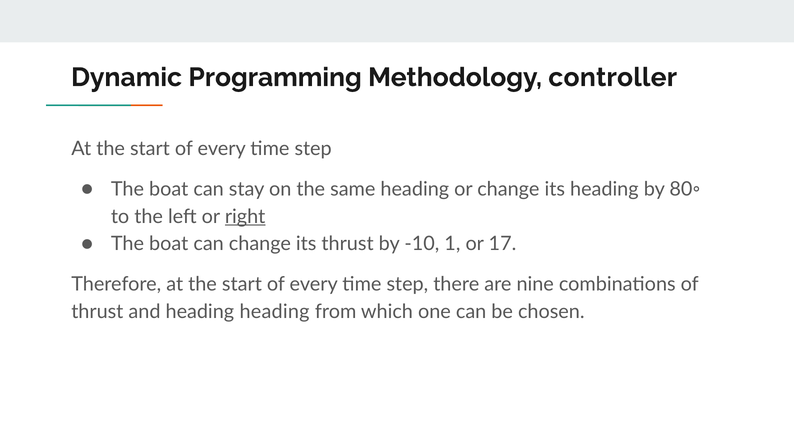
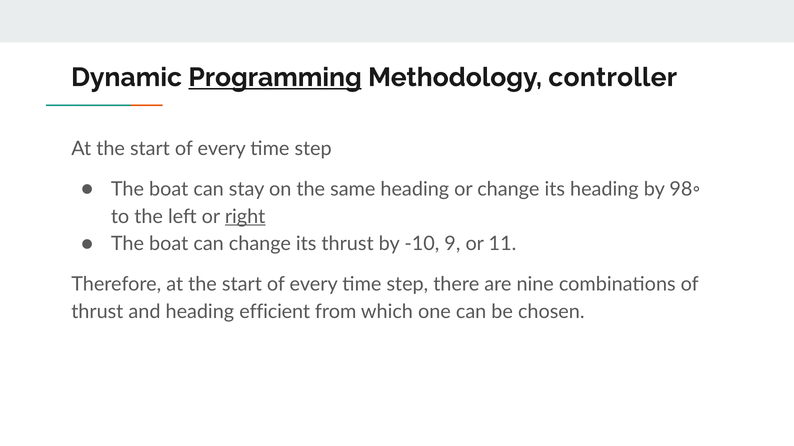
Programming underline: none -> present (275, 77)
80◦: 80◦ -> 98◦ (685, 189)
1: 1 -> 9 (452, 244)
17: 17 -> 11 (502, 244)
heading heading: heading -> efficient (275, 312)
